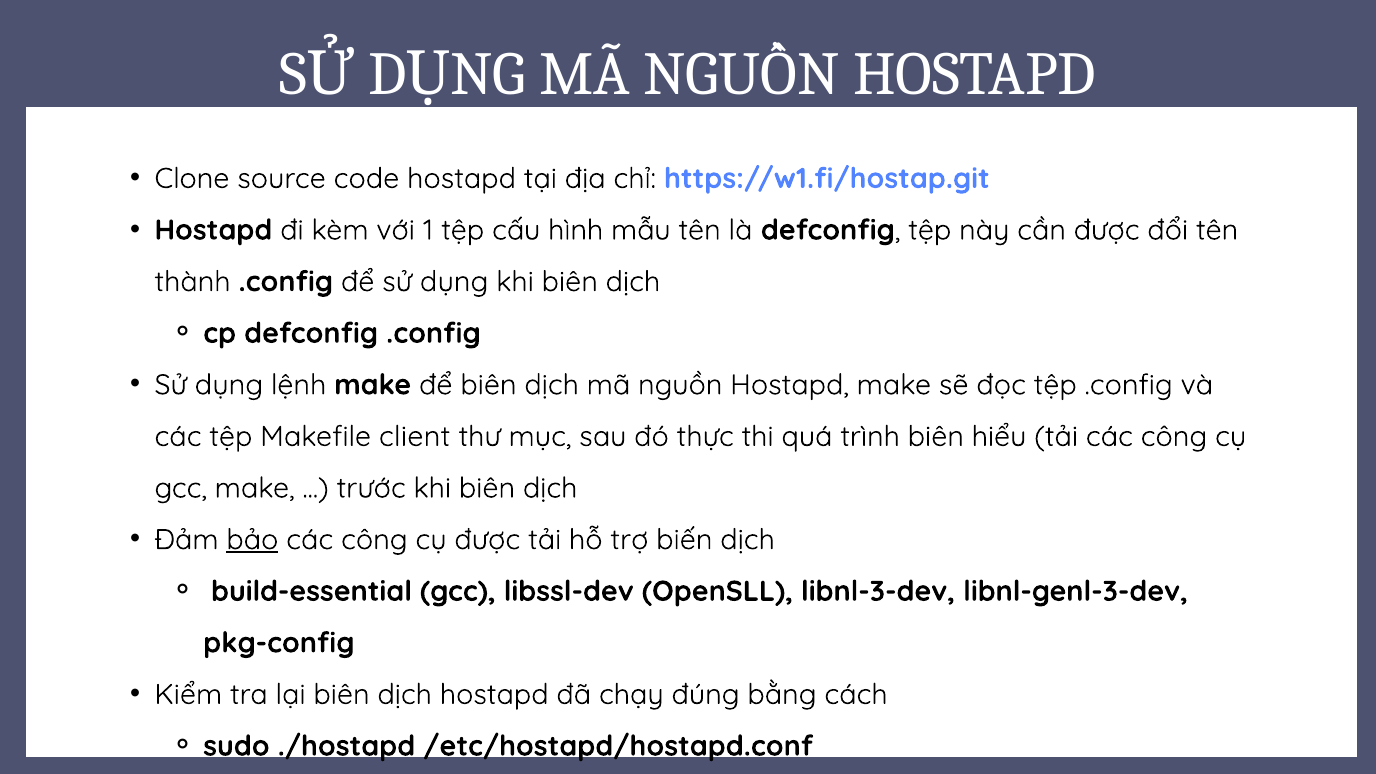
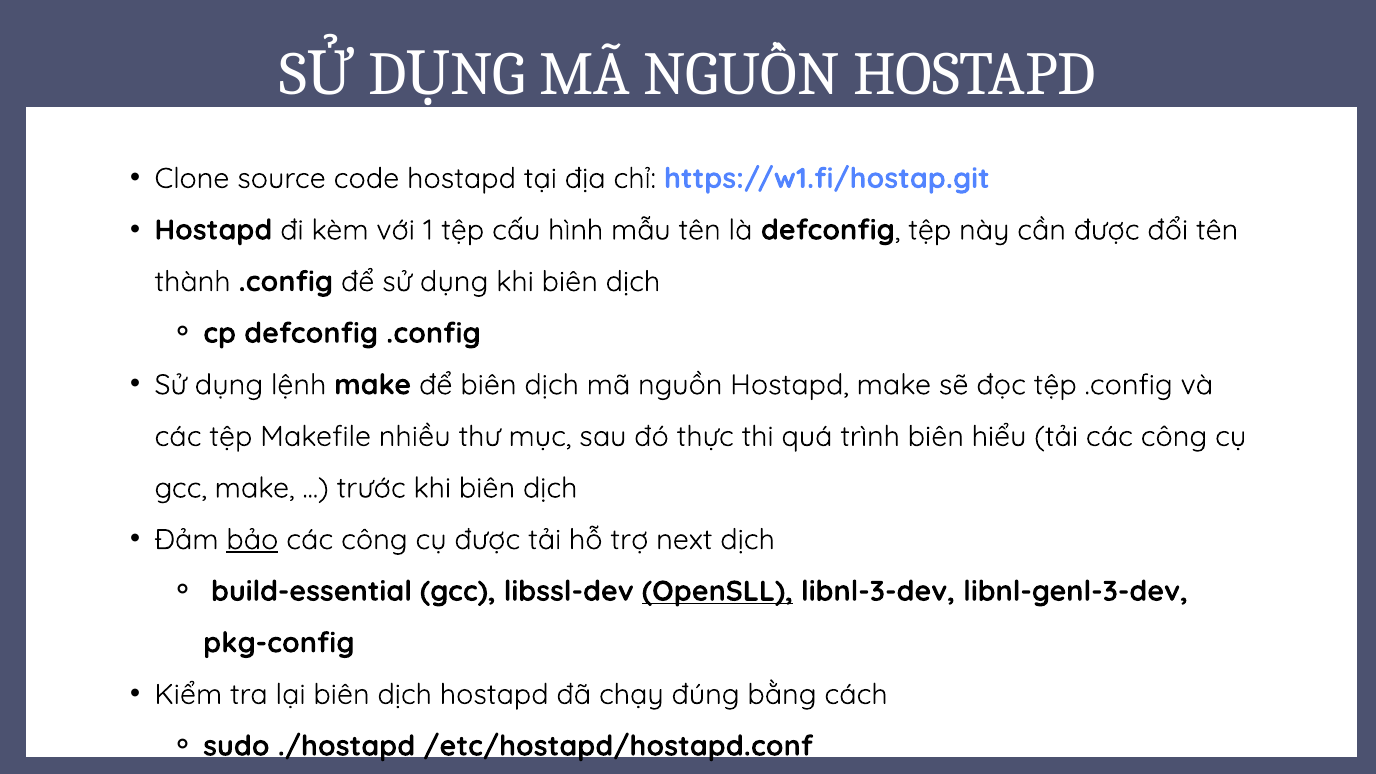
client: client -> nhiều (415, 436)
biến: biến -> next (684, 540)
OpenSLL underline: none -> present (717, 591)
